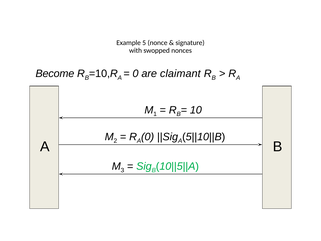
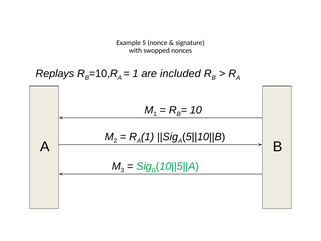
Become: Become -> Replays (55, 74)
0: 0 -> 1 (136, 74)
claimant: claimant -> included (180, 74)
A 0: 0 -> 1 (148, 137)
